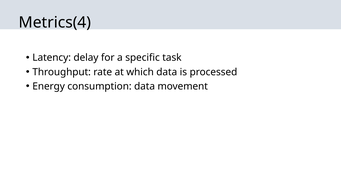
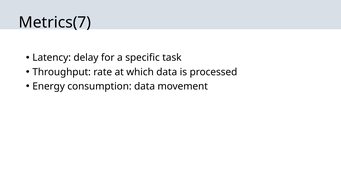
Metrics(4: Metrics(4 -> Metrics(7 (55, 23)
